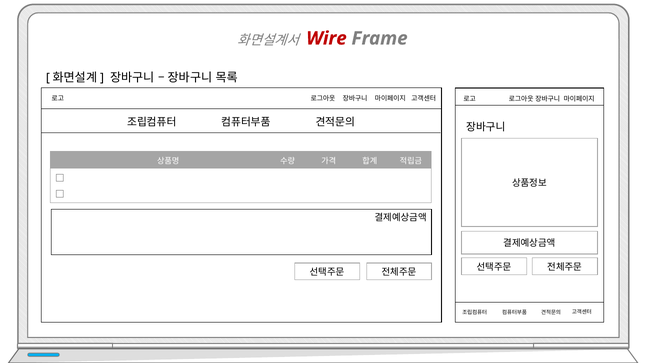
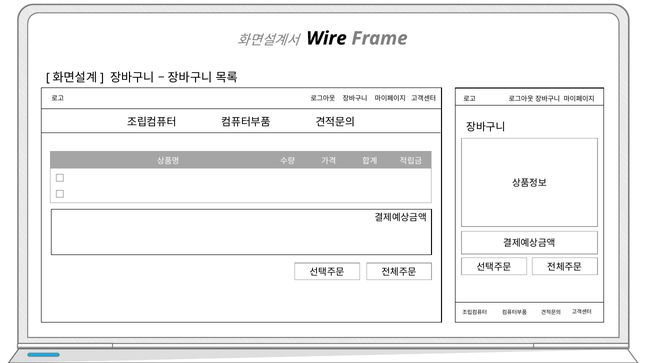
Wire colour: red -> black (326, 38)
